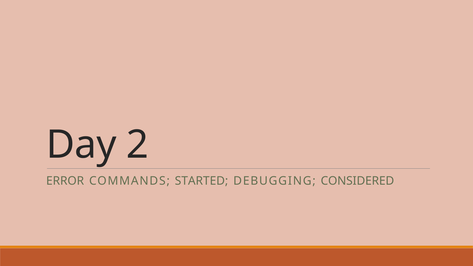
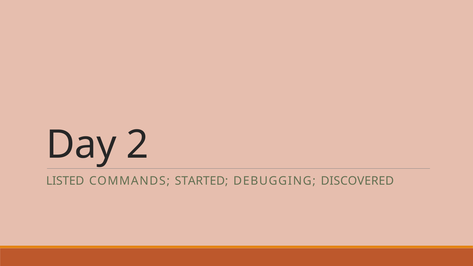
ERROR: ERROR -> LISTED (65, 181)
CONSIDERED: CONSIDERED -> DISCOVERED (357, 181)
